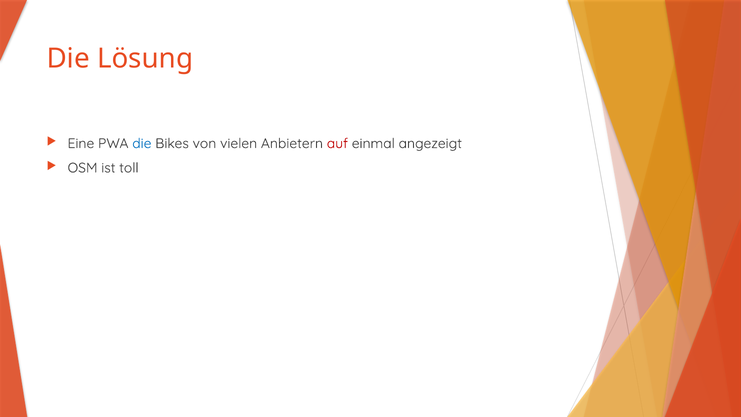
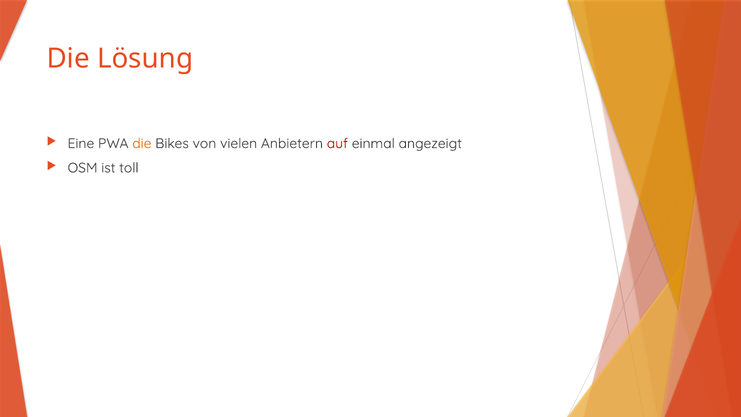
die colour: blue -> orange (142, 143)
